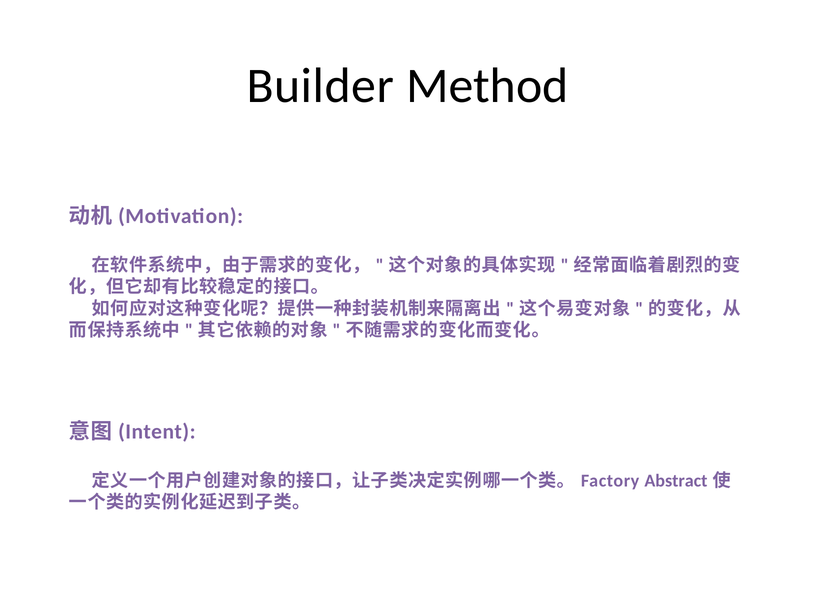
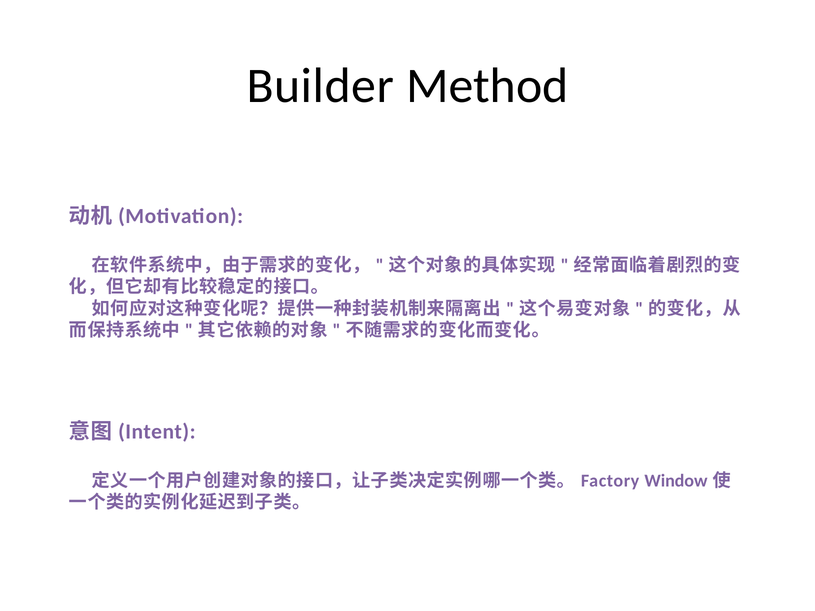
Abstract: Abstract -> Window (676, 481)
